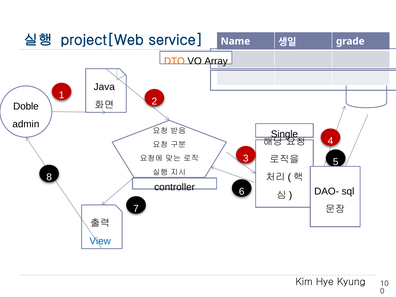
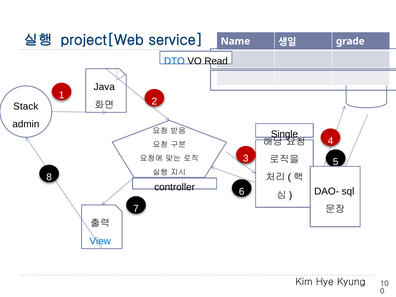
DTO colour: orange -> blue (174, 61)
Array: Array -> Read (216, 61)
Doble: Doble -> Stack (26, 106)
